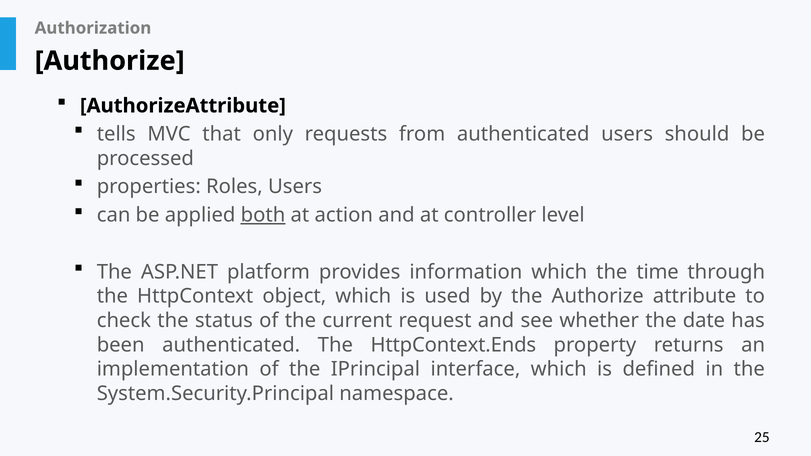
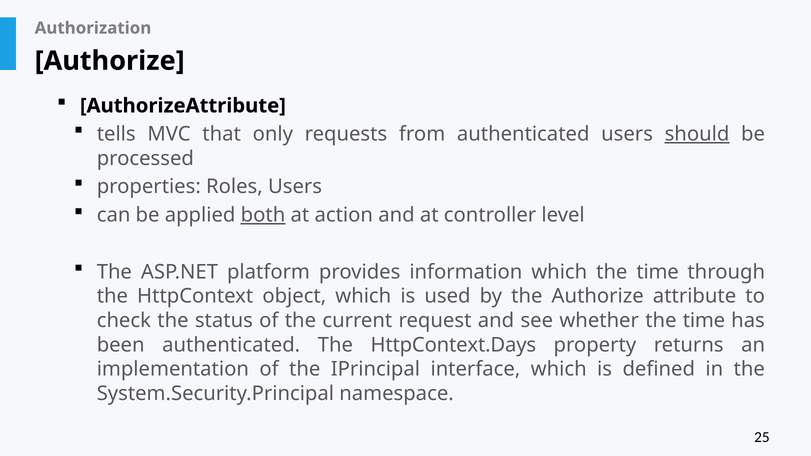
should underline: none -> present (697, 134)
whether the date: date -> time (704, 321)
HttpContext.Ends: HttpContext.Ends -> HttpContext.Days (453, 345)
